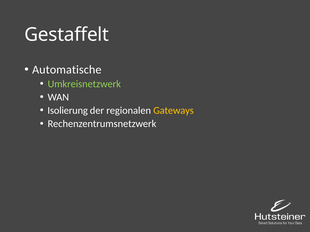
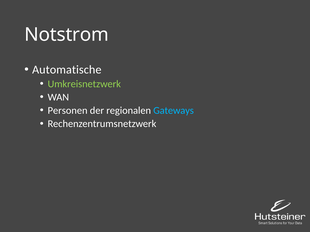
Gestaffelt: Gestaffelt -> Notstrom (67, 35)
Isolierung: Isolierung -> Personen (68, 111)
Gateways colour: yellow -> light blue (174, 111)
